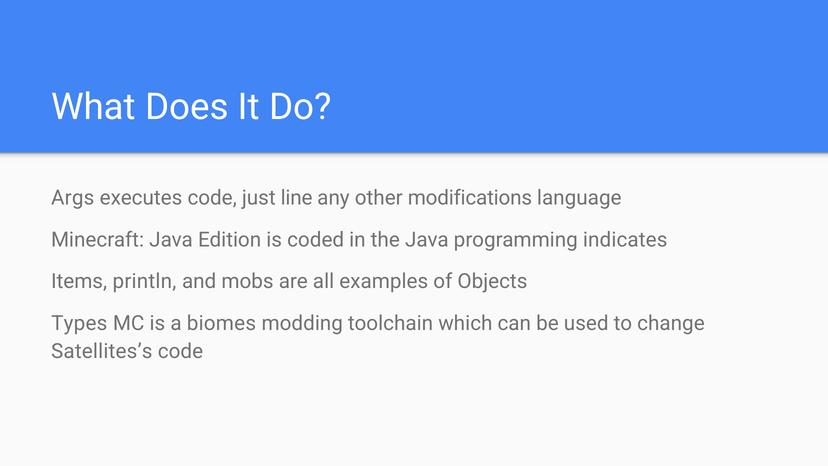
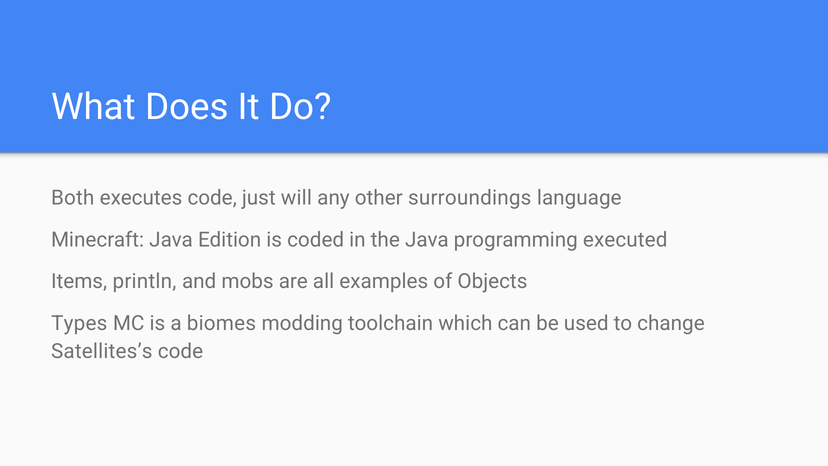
Args: Args -> Both (73, 198)
line: line -> will (296, 198)
modifications: modifications -> surroundings (470, 198)
indicates: indicates -> executed (625, 240)
